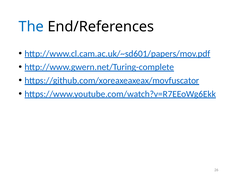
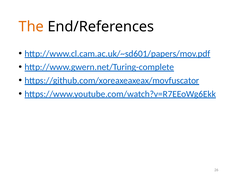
The colour: blue -> orange (31, 27)
